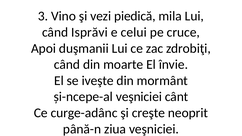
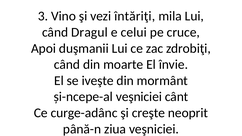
piedică: piedică -> întăriţi (135, 16)
Isprăvi: Isprăvi -> Dragul (89, 32)
